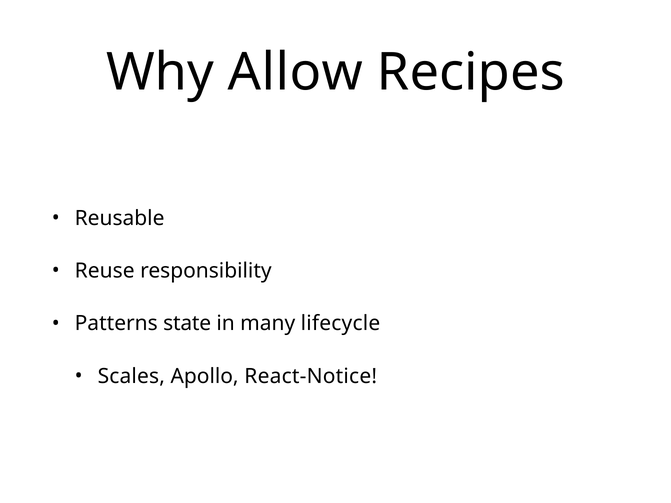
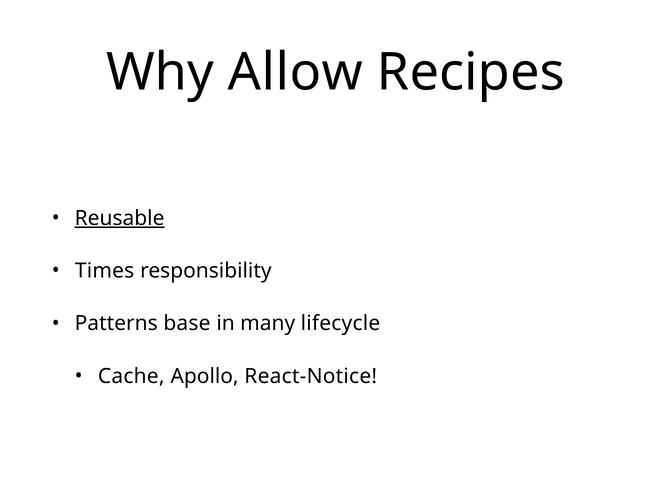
Reusable underline: none -> present (120, 218)
Reuse: Reuse -> Times (105, 271)
state: state -> base (187, 324)
Scales: Scales -> Cache (131, 376)
